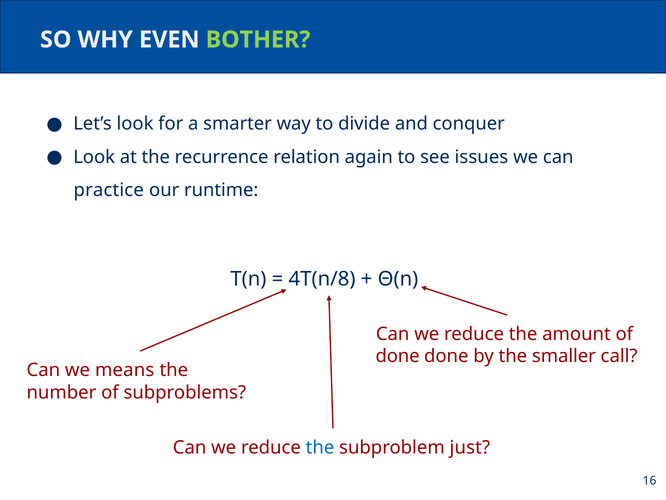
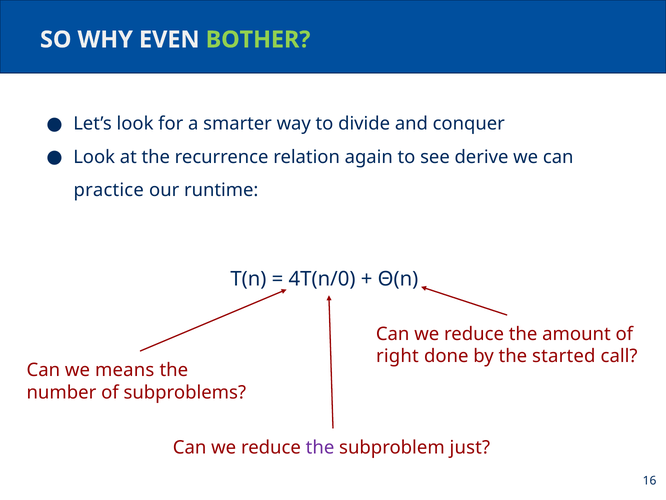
issues: issues -> derive (481, 157)
4T(n/8: 4T(n/8 -> 4T(n/0 (322, 279)
done: done -> right (397, 356)
smaller: smaller -> started (564, 356)
the colour: blue -> purple (320, 447)
